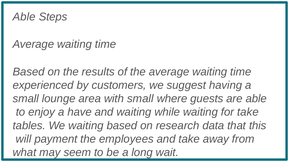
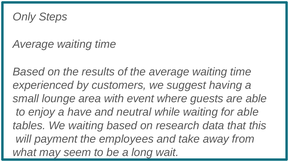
Able: Able -> Only (24, 17)
with small: small -> event (140, 99)
and waiting: waiting -> neutral (134, 112)
for take: take -> able (248, 112)
